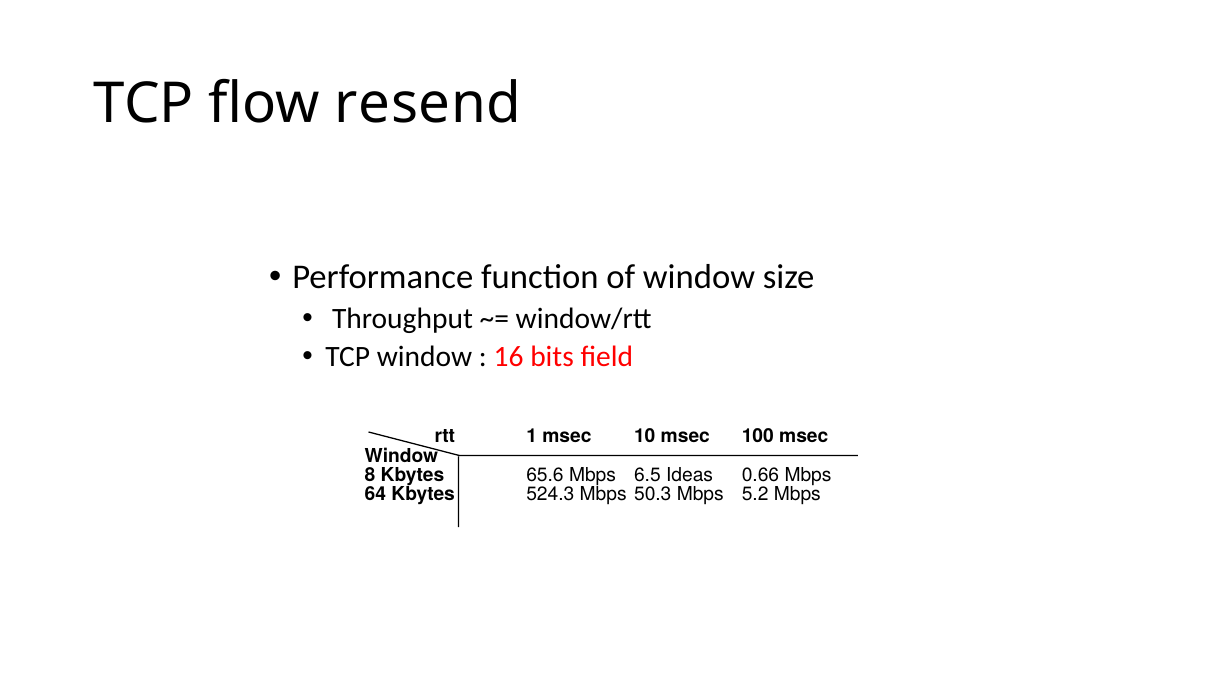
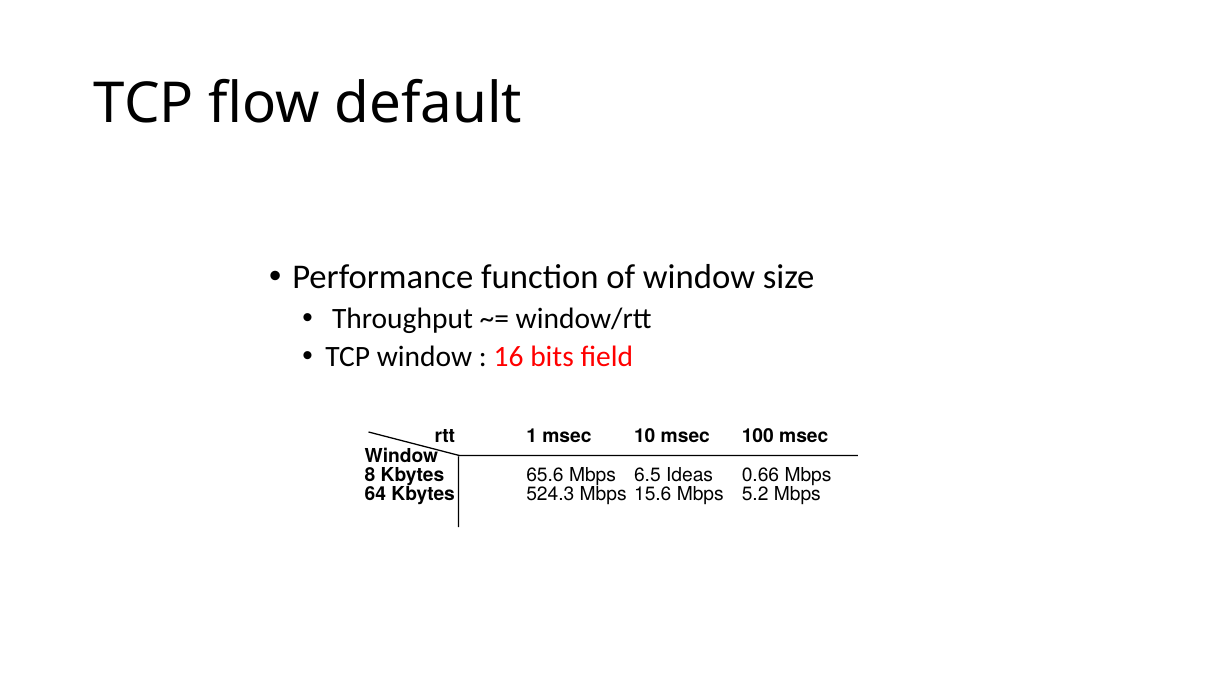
resend: resend -> default (428, 103)
50.3: 50.3 -> 15.6 (653, 494)
